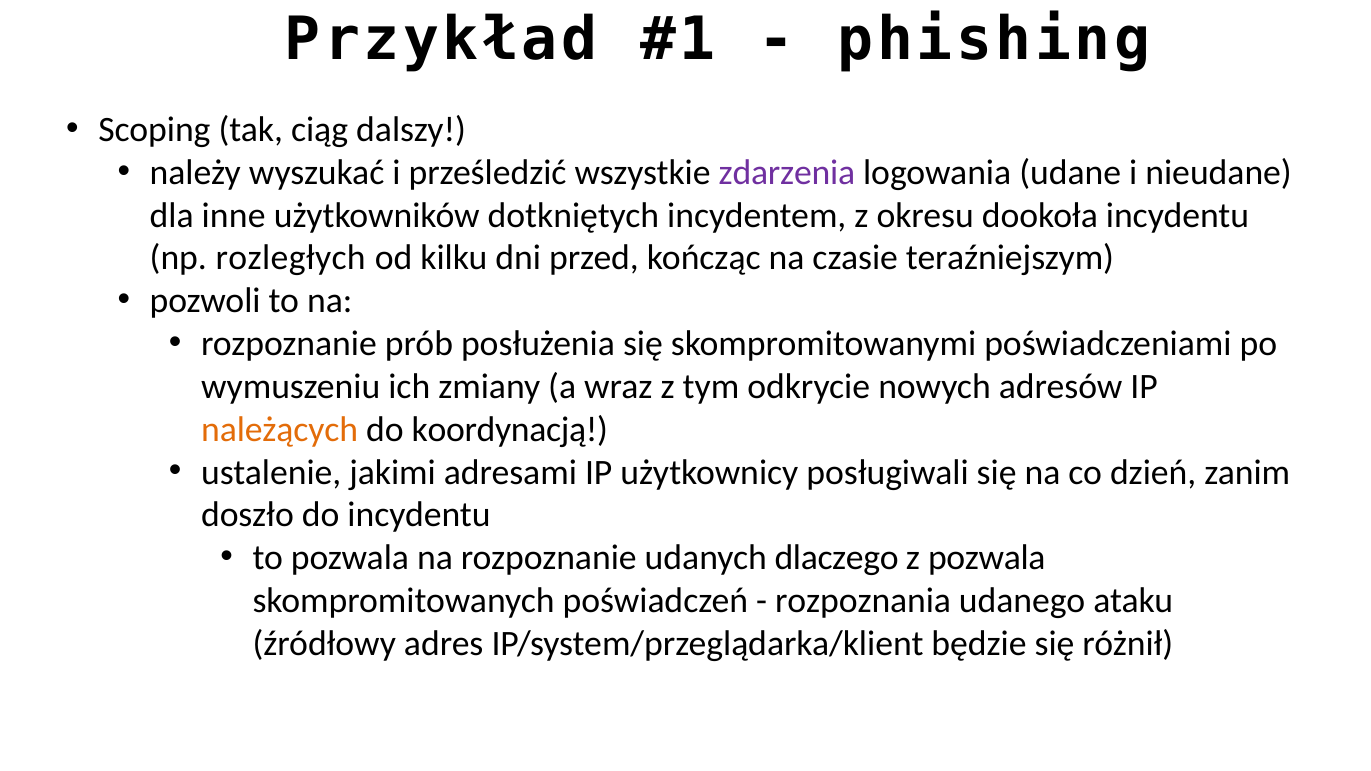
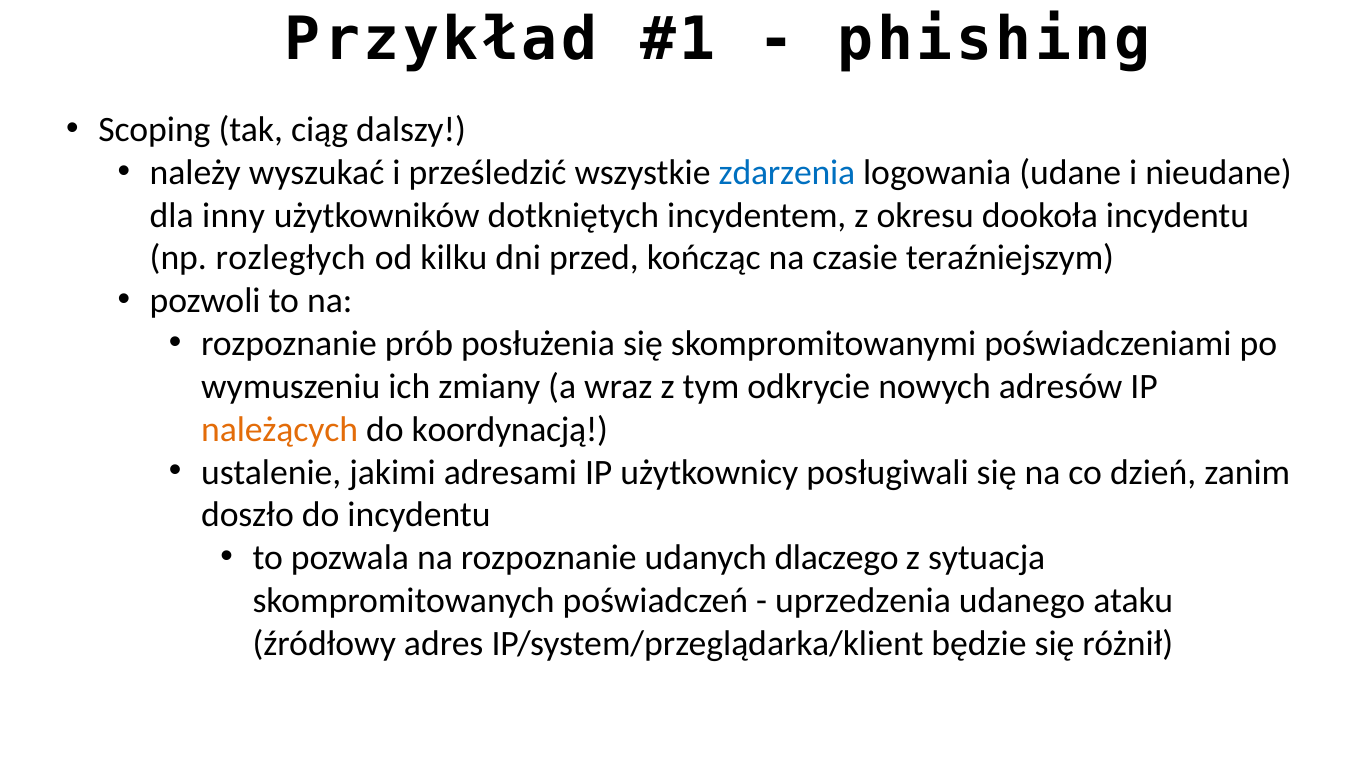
zdarzenia colour: purple -> blue (787, 173)
inne: inne -> inny (234, 215)
z pozwala: pozwala -> sytuacja (987, 558)
rozpoznania: rozpoznania -> uprzedzenia (863, 601)
